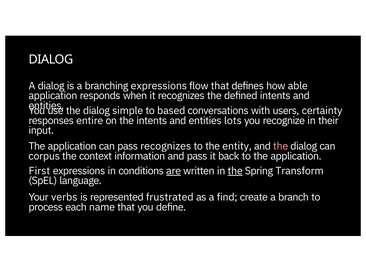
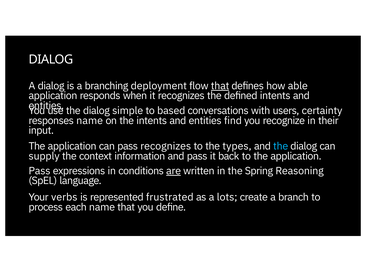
branching expressions: expressions -> deployment (159, 86)
that underline: none -> present (220, 86)
responses entire: entire -> name (90, 120)
lots: lots -> find (233, 120)
entity: entity -> types (237, 146)
the colour: pink -> light blue (281, 146)
corpus: corpus -> supply (44, 156)
First: First -> Pass (40, 171)
the underline: present -> none (235, 171)
Transform: Transform -> Reasoning (300, 171)
find: find -> lots (227, 197)
